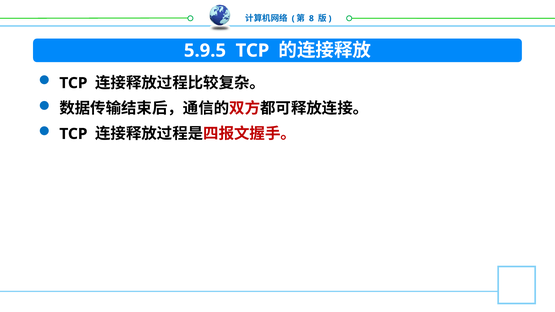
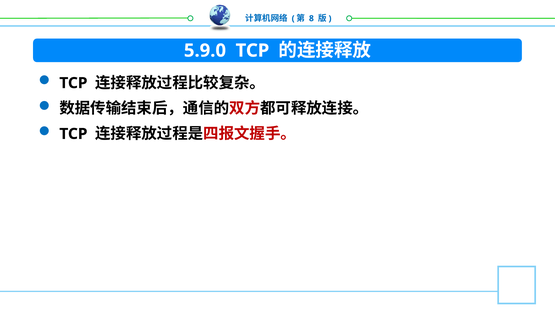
5.9.5: 5.9.5 -> 5.9.0 (205, 51)
